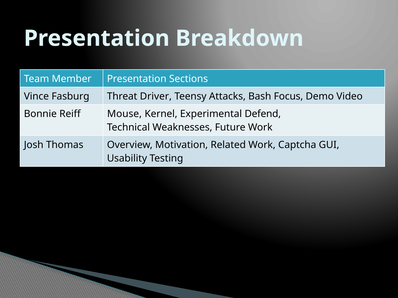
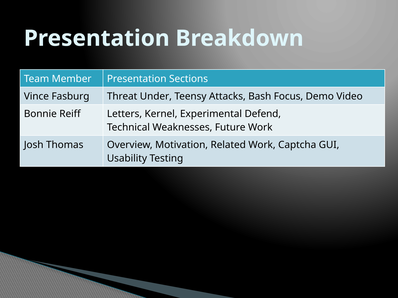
Driver: Driver -> Under (156, 96)
Mouse: Mouse -> Letters (125, 114)
